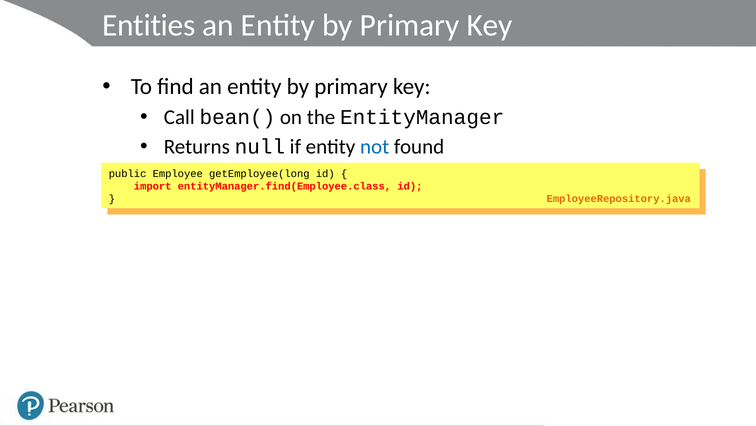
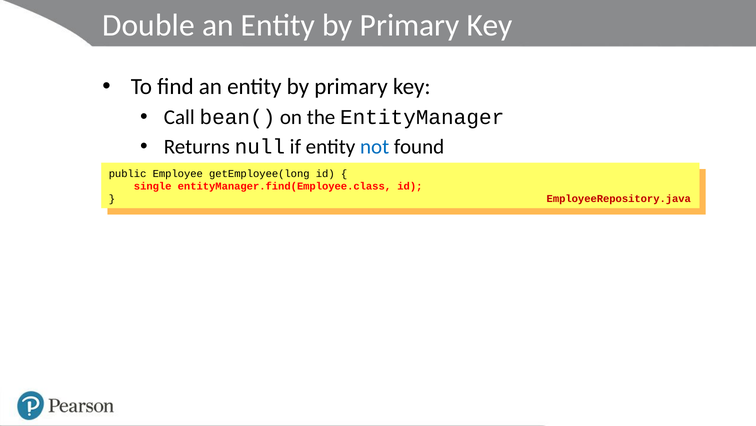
Entities: Entities -> Double (149, 25)
import: import -> single (153, 186)
EmployeeRepository.java colour: orange -> red (619, 198)
